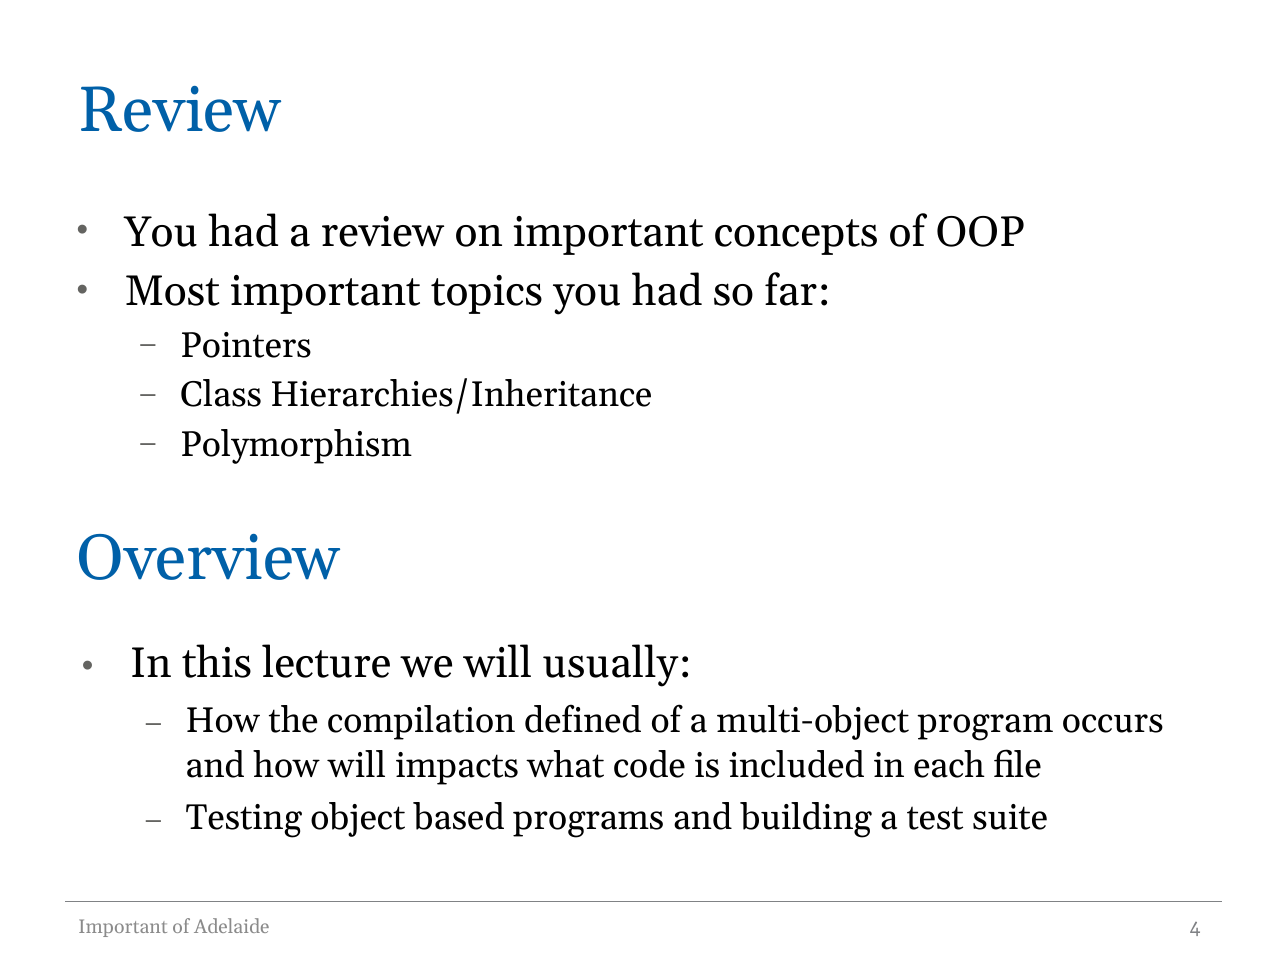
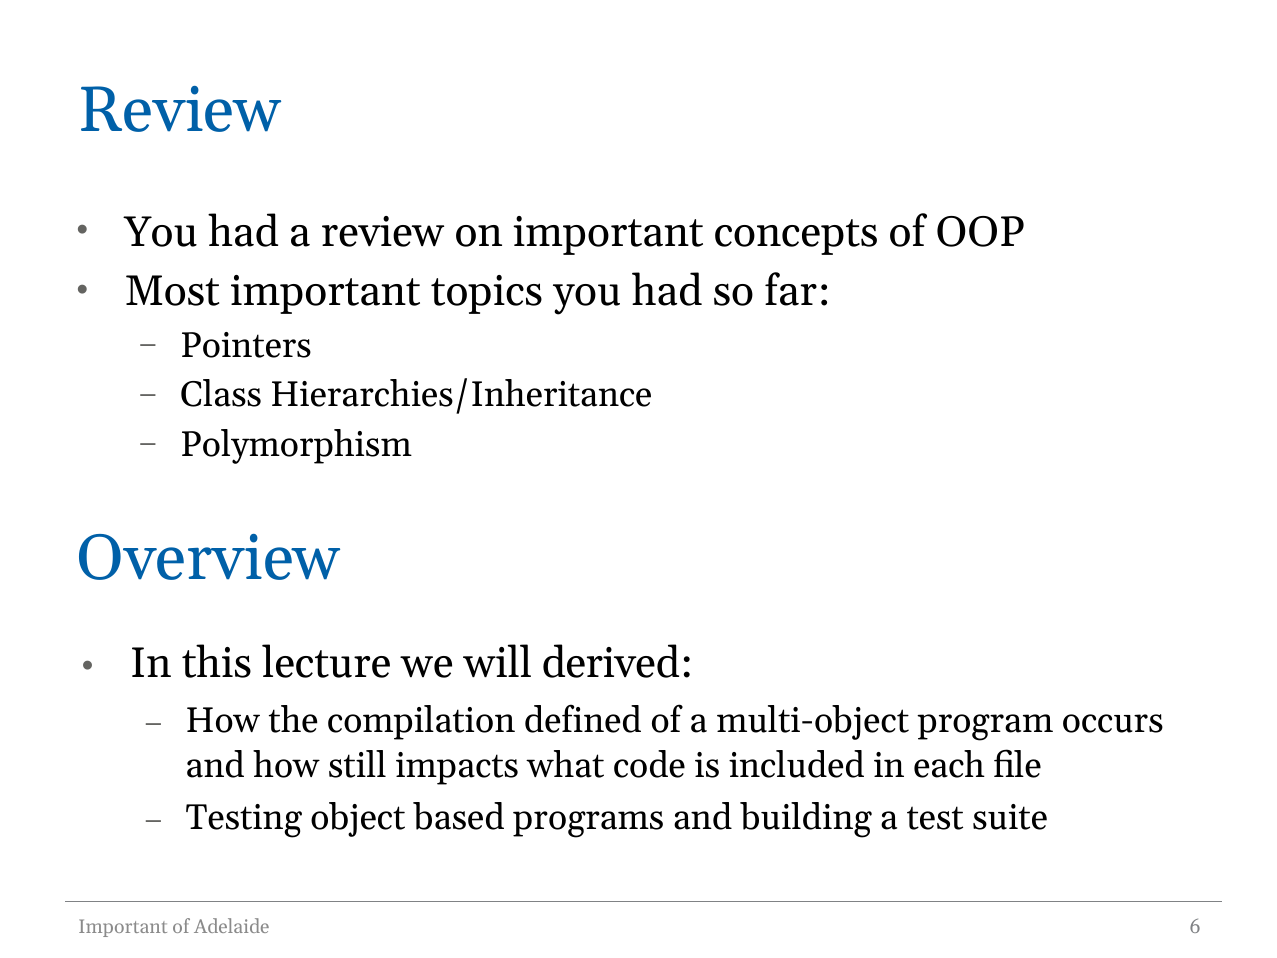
usually: usually -> derived (617, 663)
how will: will -> still (357, 765)
4: 4 -> 6 (1195, 927)
